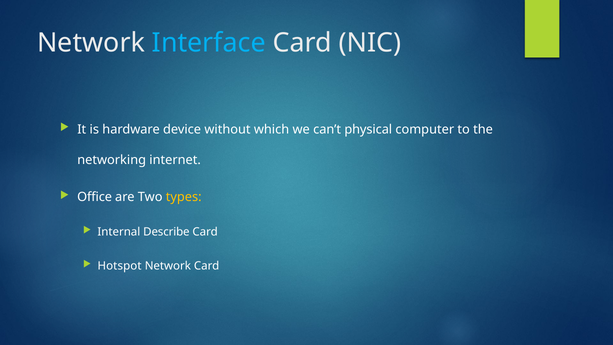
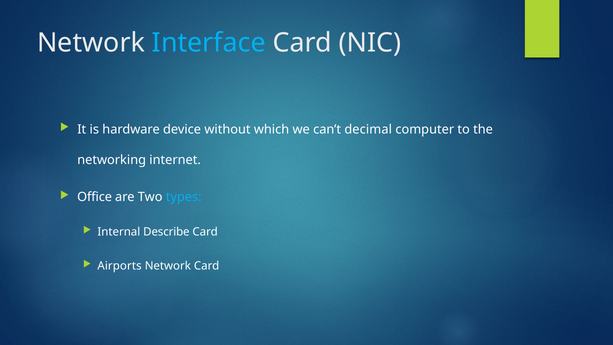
physical: physical -> decimal (368, 129)
types colour: yellow -> light blue (184, 197)
Hotspot: Hotspot -> Airports (120, 266)
